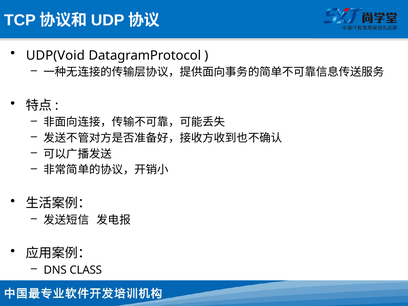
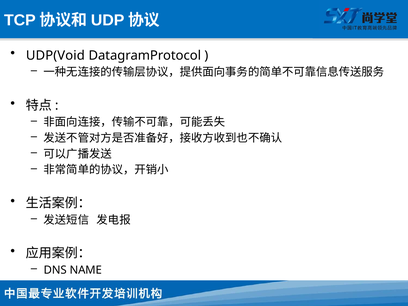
CLASS: CLASS -> NAME (86, 270)
